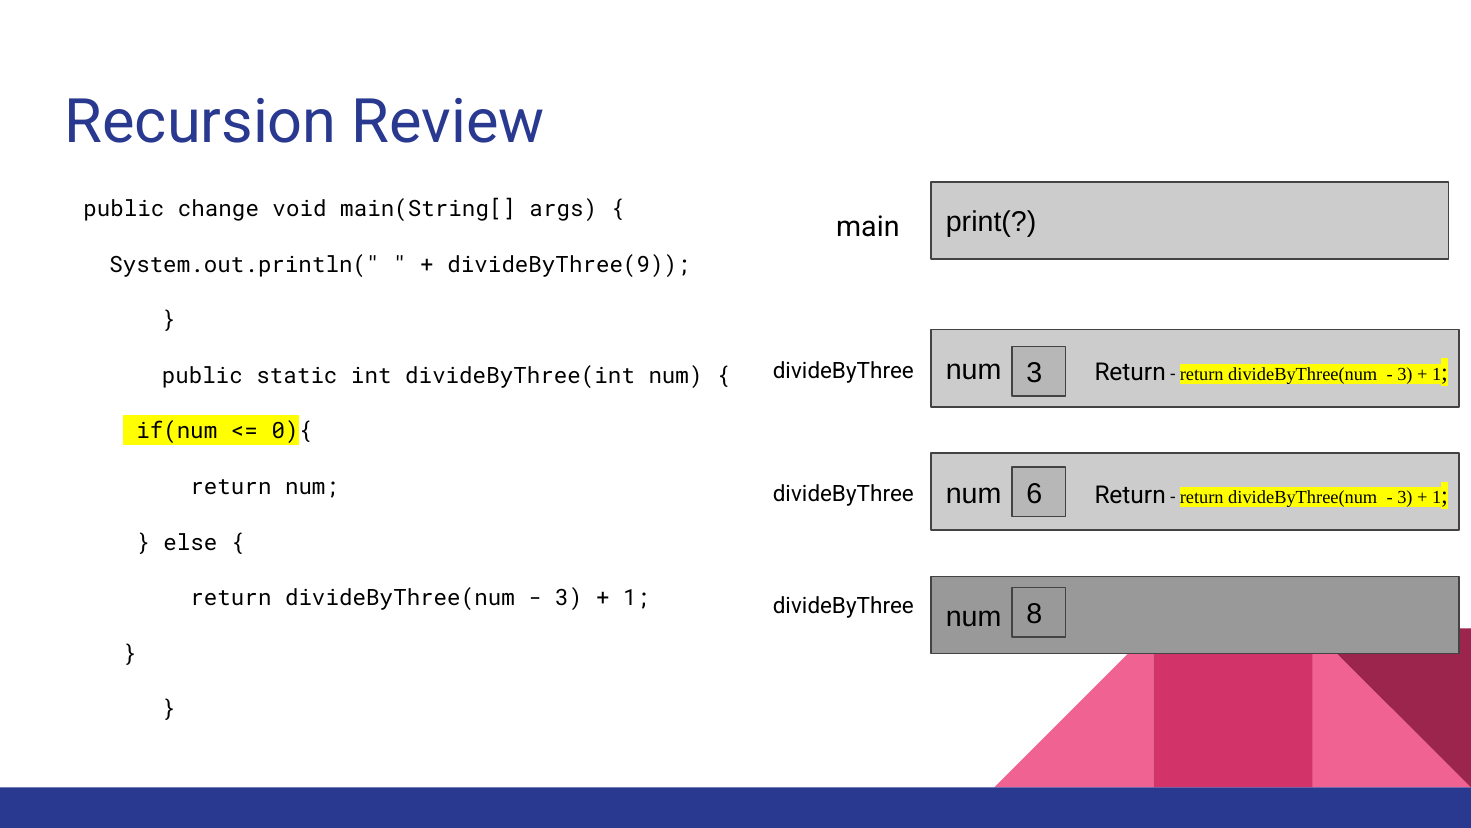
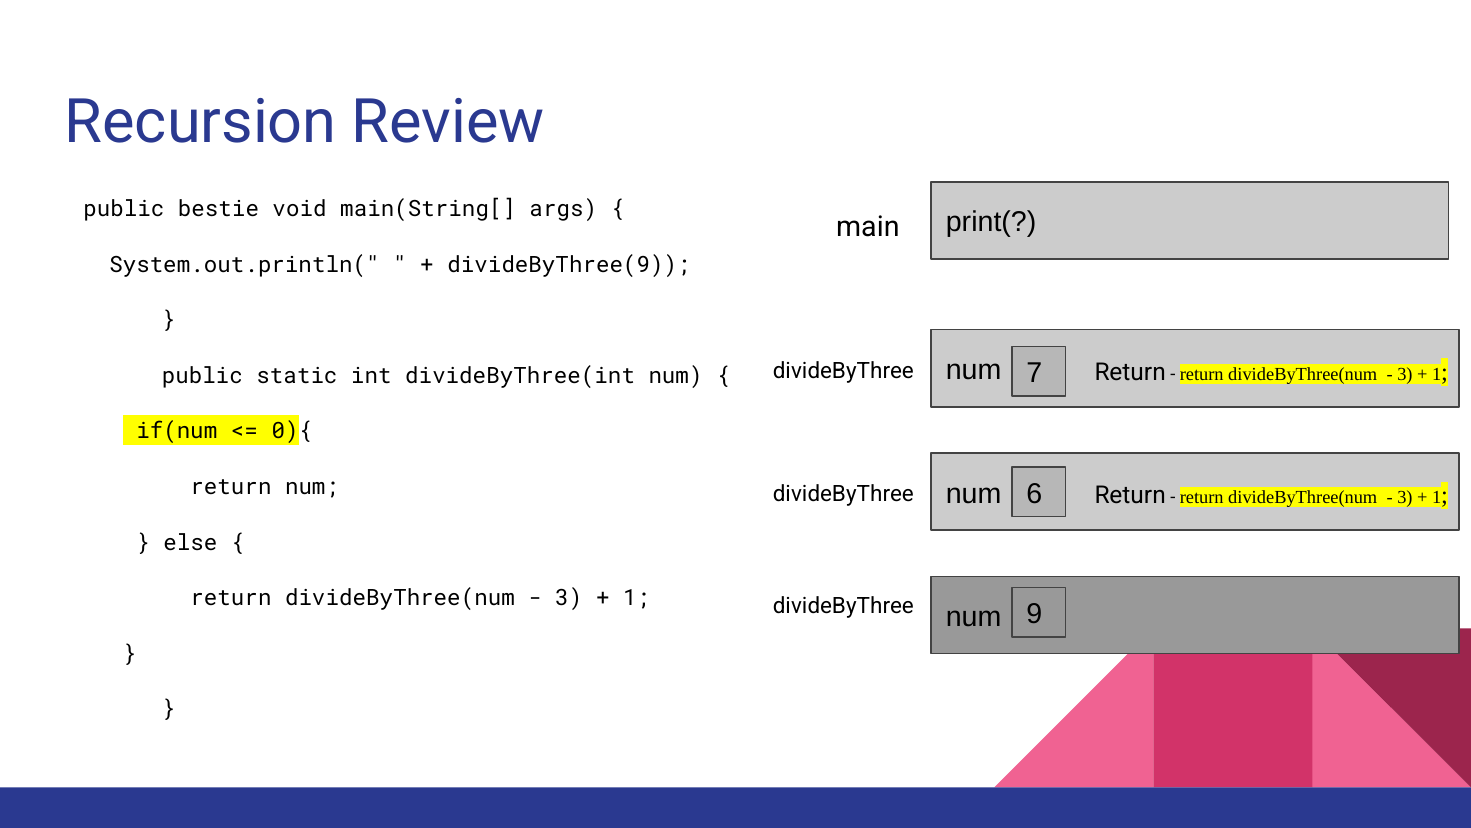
change: change -> bestie (218, 209)
divideByThree 3: 3 -> 7 (1034, 373)
8: 8 -> 9 (1034, 614)
